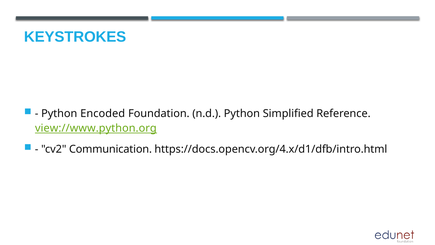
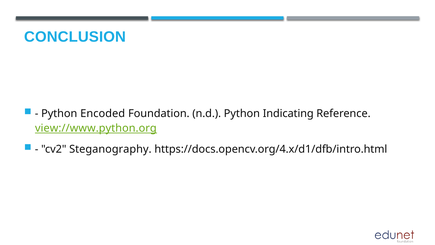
KEYSTROKES: KEYSTROKES -> CONCLUSION (75, 37)
Simplified: Simplified -> Indicating (288, 113)
Communication: Communication -> Steganography (110, 149)
